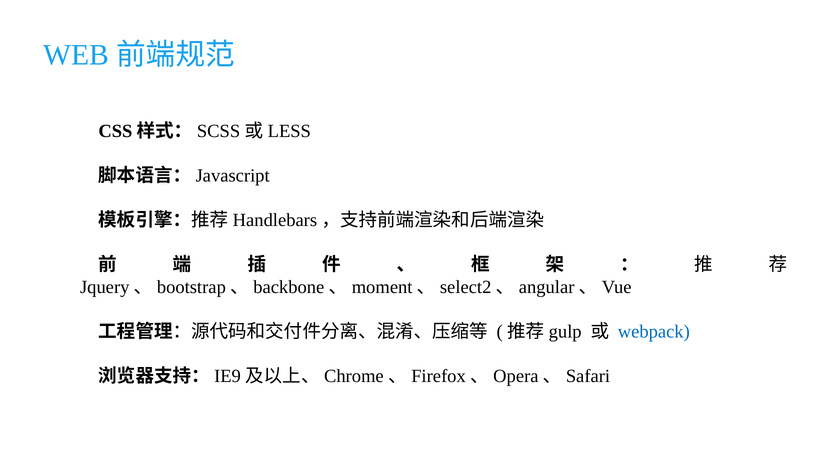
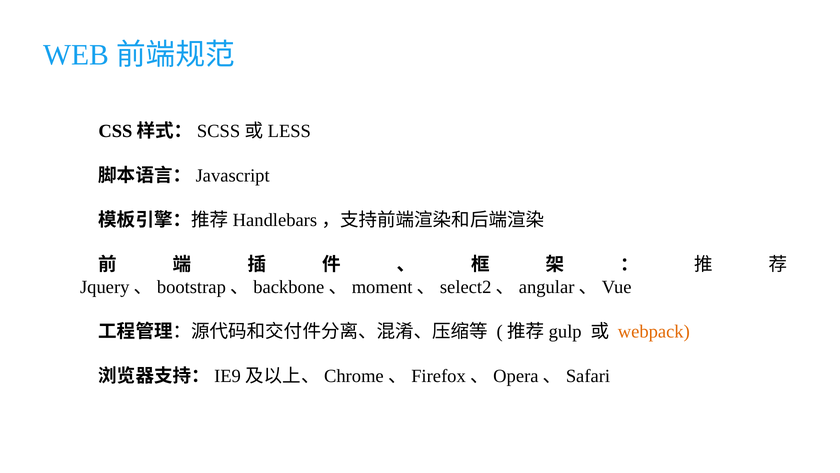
webpack colour: blue -> orange (654, 331)
